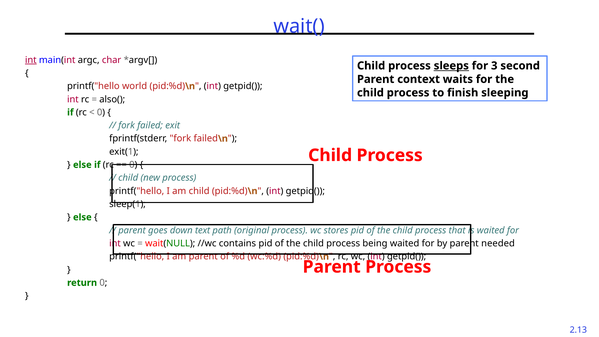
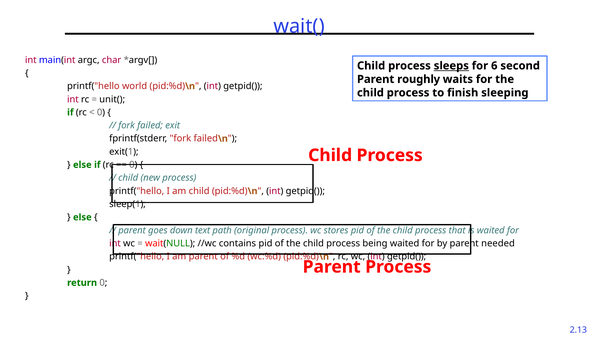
int underline: present -> none (31, 60)
3: 3 -> 6 (494, 66)
context: context -> roughly (419, 79)
also(: also( -> unit( (112, 99)
